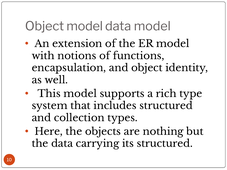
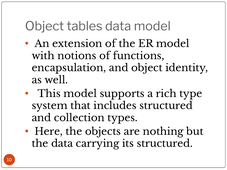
Object model: model -> tables (85, 26)
